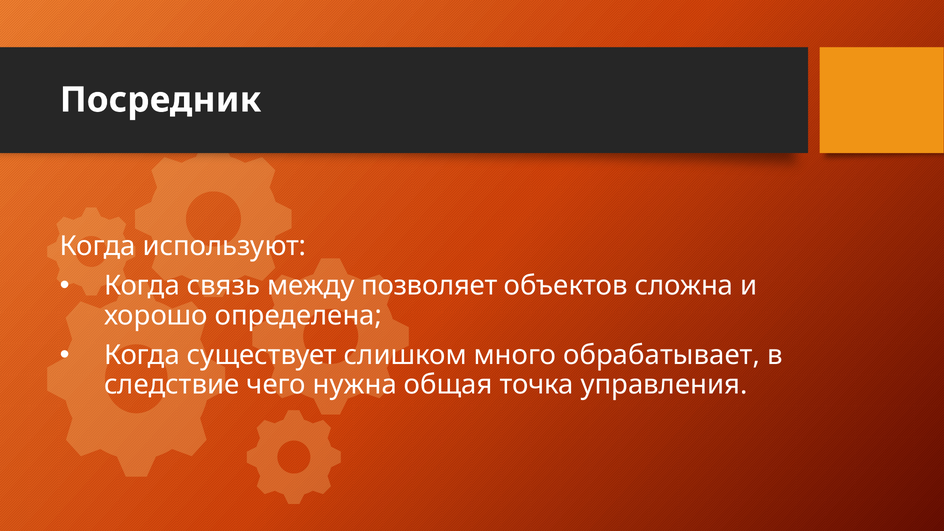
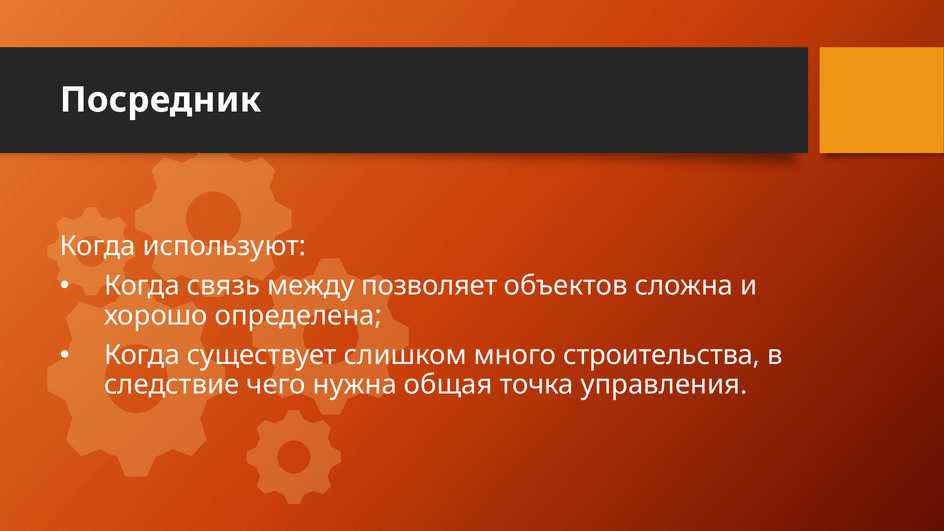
обрабатывает: обрабатывает -> строительства (662, 355)
